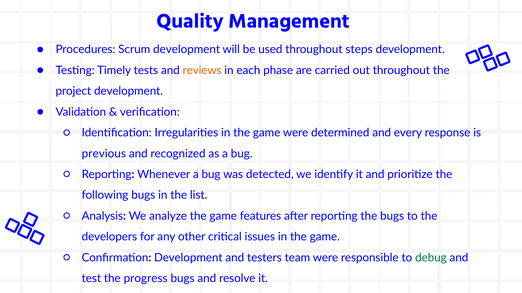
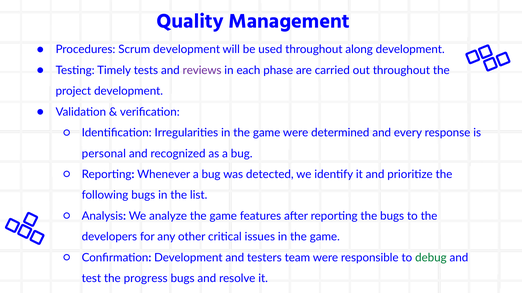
steps: steps -> along (359, 50)
reviews colour: orange -> purple (202, 70)
previous: previous -> personal (104, 154)
